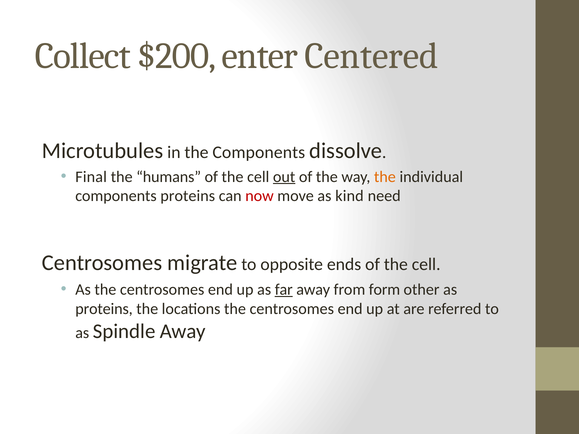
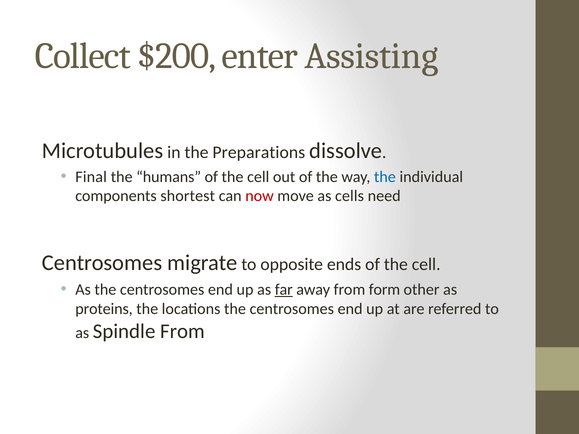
Centered: Centered -> Assisting (371, 56)
the Components: Components -> Preparations (259, 152)
out underline: present -> none (284, 177)
the colour: orange -> blue (385, 177)
components proteins: proteins -> shortest (188, 196)
kind: kind -> cells (350, 196)
Spindle Away: Away -> From (183, 332)
